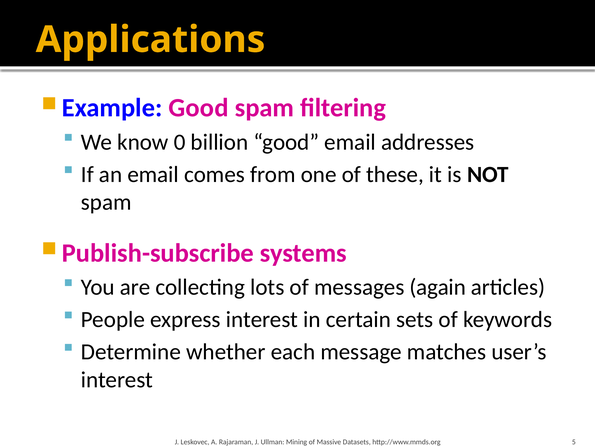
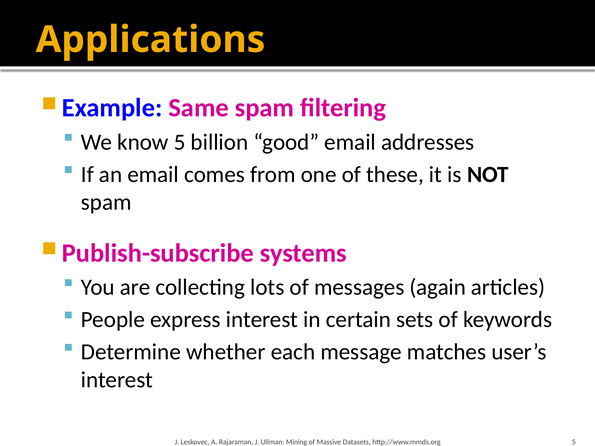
Good: Good -> Same (199, 108)
know 0: 0 -> 5 (180, 142)
